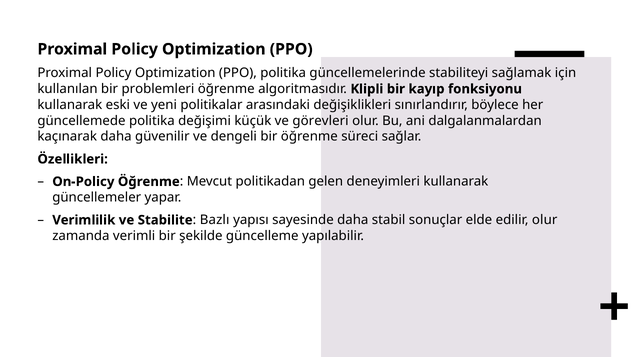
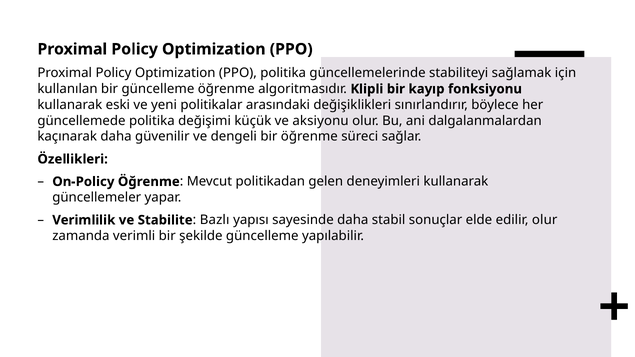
bir problemleri: problemleri -> güncelleme (158, 89)
görevleri: görevleri -> aksiyonu (321, 121)
